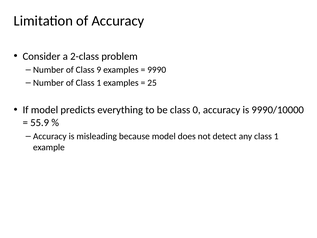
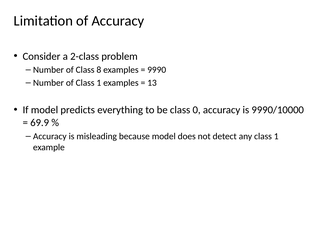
9: 9 -> 8 (99, 70)
25: 25 -> 13 (152, 83)
55.9: 55.9 -> 69.9 (40, 123)
